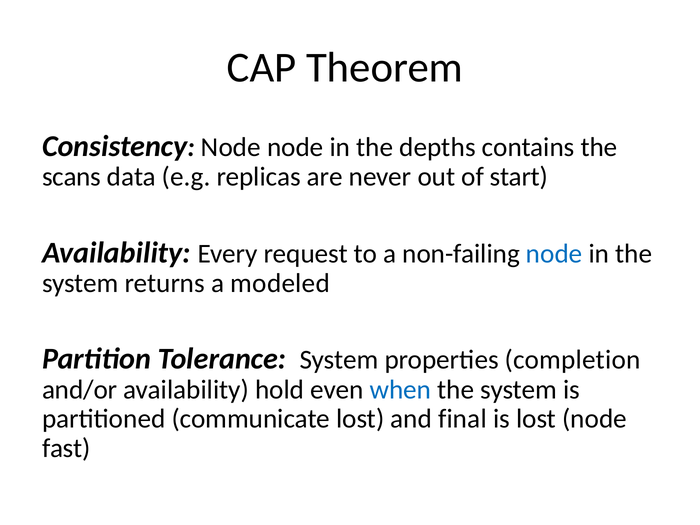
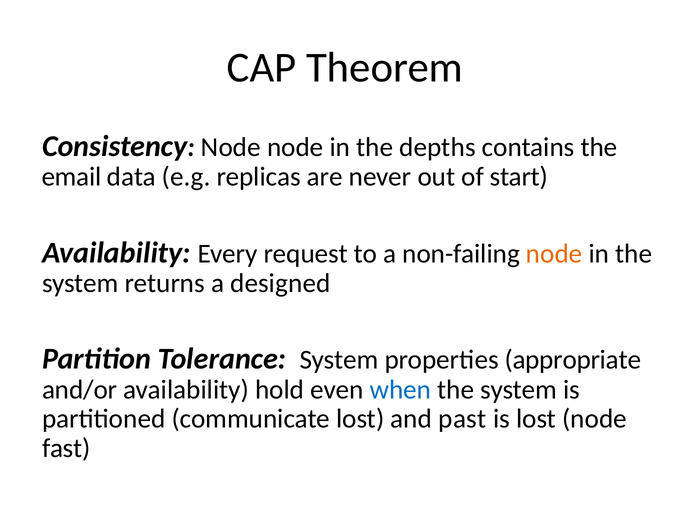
scans: scans -> email (72, 177)
node colour: blue -> orange (554, 254)
modeled: modeled -> designed (280, 283)
completion: completion -> appropriate (573, 360)
final: final -> past (462, 419)
